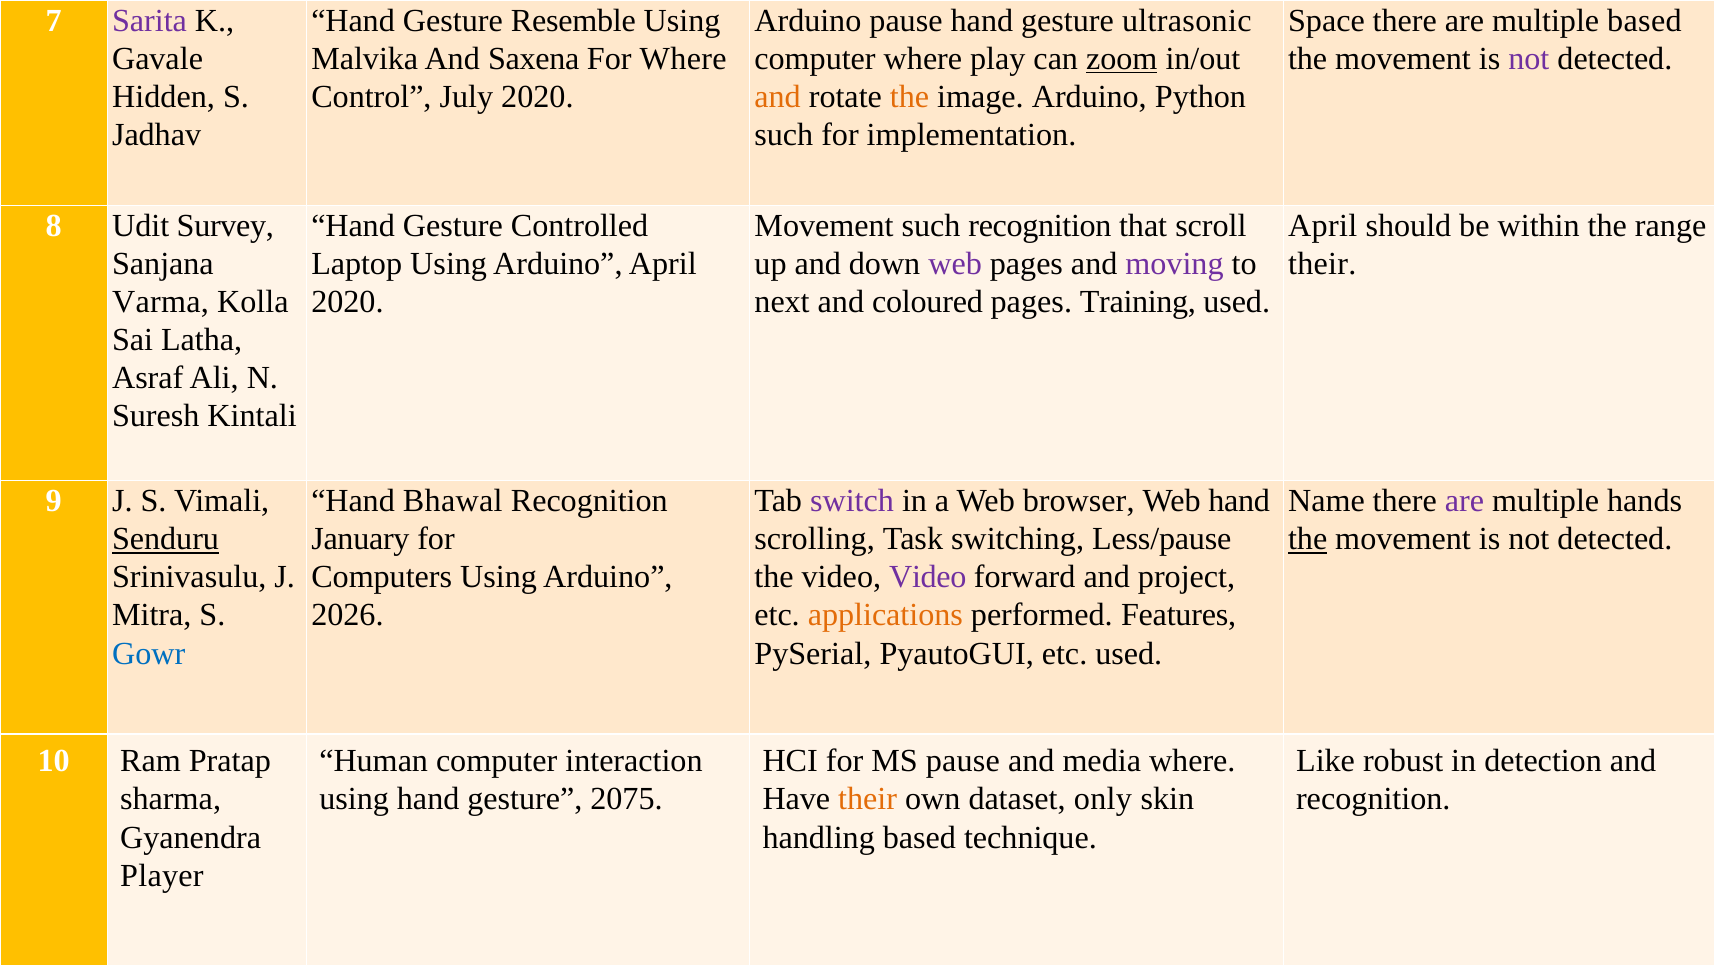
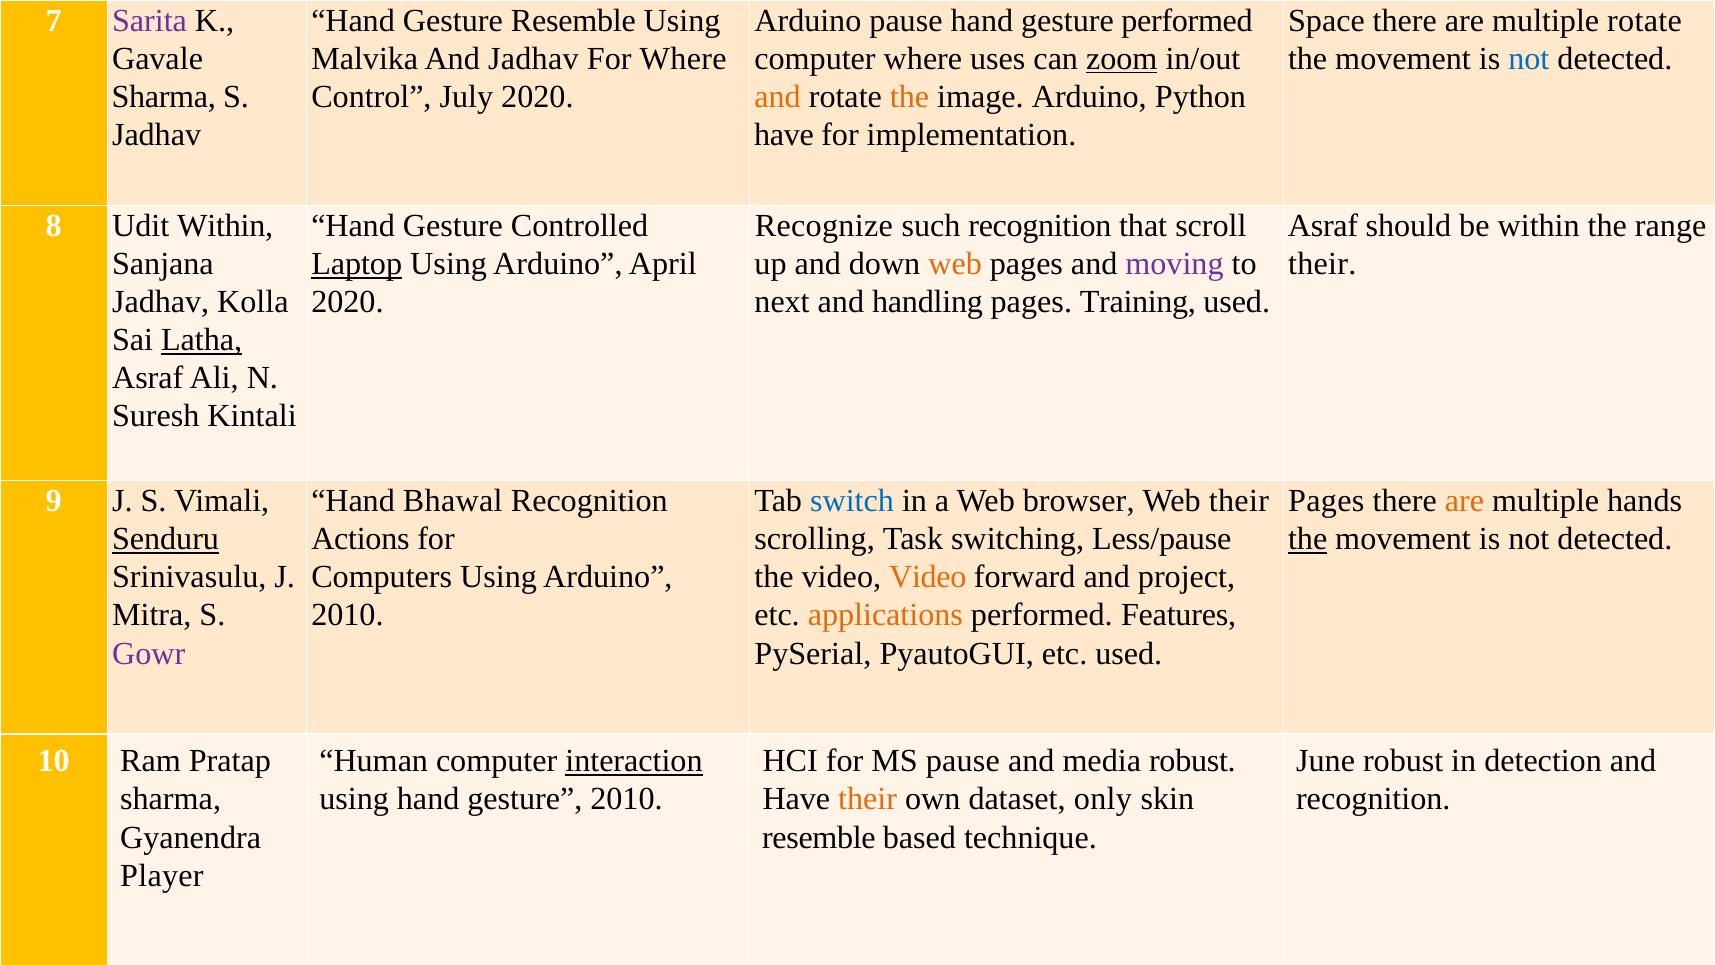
gesture ultrasonic: ultrasonic -> performed (1187, 21)
multiple based: based -> rotate (1644, 21)
And Saxena: Saxena -> Jadhav (533, 59)
play: play -> uses (998, 59)
not colour: purple -> blue (1529, 59)
Hidden: Hidden -> Sharma (164, 97)
such: such -> have (784, 135)
Udit Survey: Survey -> Within (225, 226)
Movement: Movement -> Recognize (824, 226)
April: April -> Asraf (1323, 226)
Laptop underline: none -> present (357, 264)
web colour: purple -> orange (955, 264)
Varma: Varma -> Jadhav (161, 302)
coloured: coloured -> handling (927, 302)
Latha underline: none -> present (202, 340)
switch colour: purple -> blue (852, 501)
Web hand: hand -> their (1239, 501)
Name: Name -> Pages (1326, 501)
are colour: purple -> orange (1464, 501)
January: January -> Actions (360, 539)
Video colour: purple -> orange (928, 577)
2026: 2026 -> 2010 (347, 615)
Gowr colour: blue -> purple (149, 653)
interaction underline: none -> present (634, 761)
media where: where -> robust (1192, 761)
Like: Like -> June (1326, 761)
gesture 2075: 2075 -> 2010 (627, 799)
handling: handling -> resemble (819, 837)
